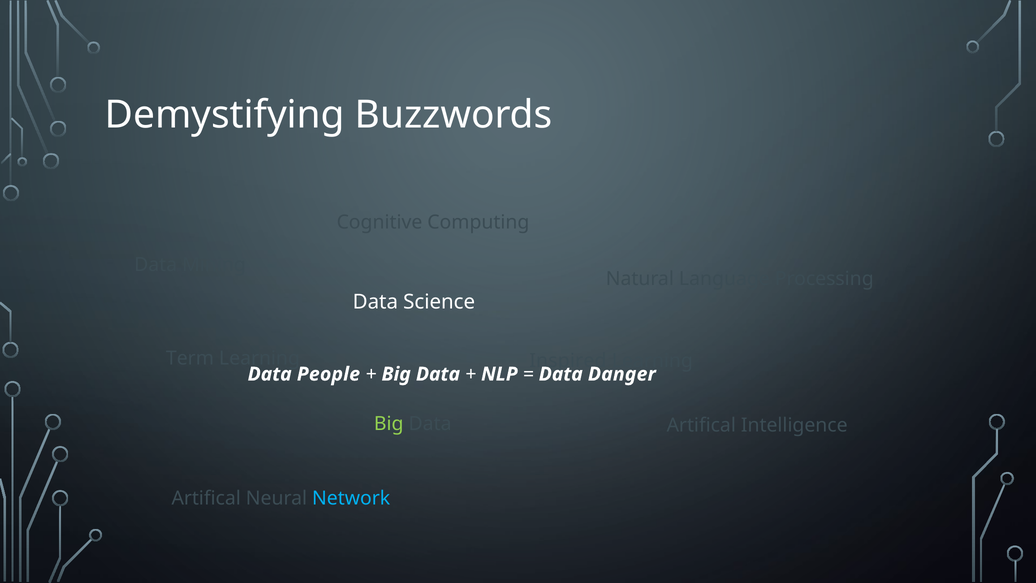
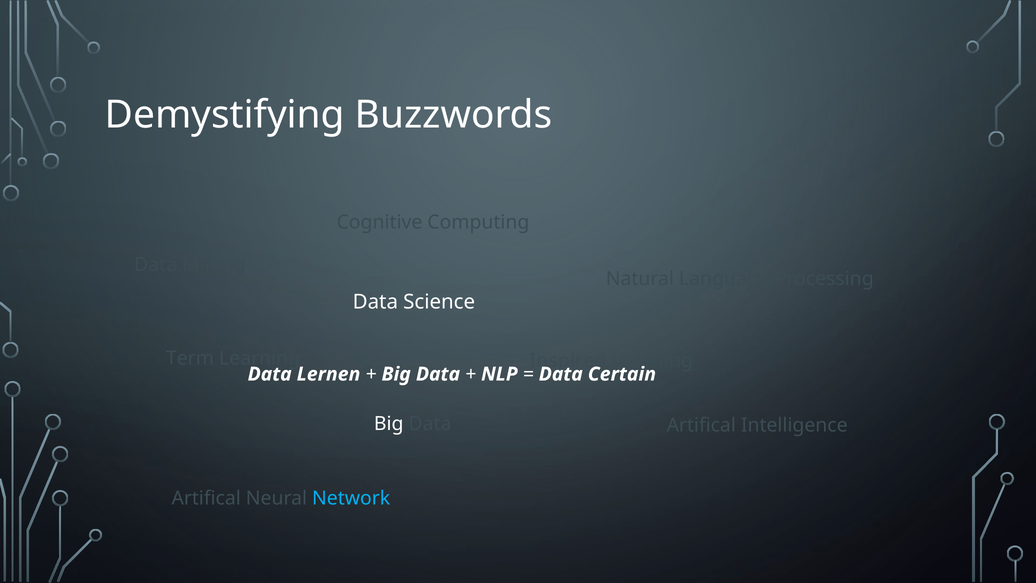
People: People -> Lernen (329, 374)
Danger: Danger -> Certain (622, 374)
Big colour: light green -> white (389, 423)
